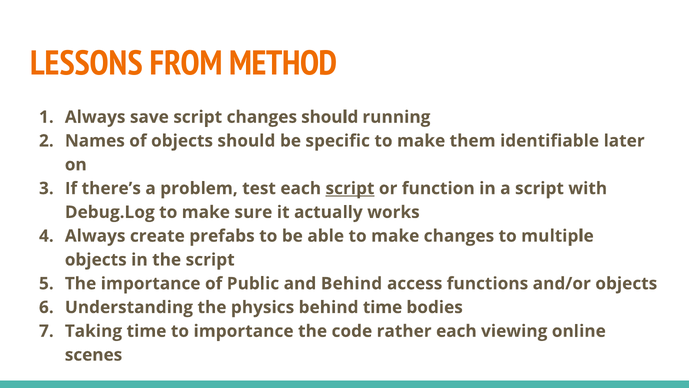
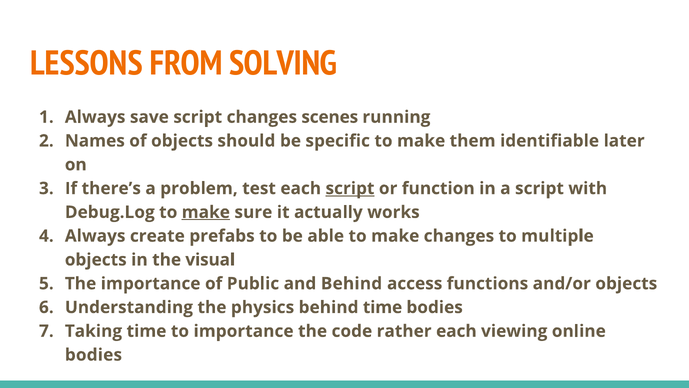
METHOD: METHOD -> SOLVING (283, 63)
changes should: should -> scenes (330, 117)
make underline: none -> present (206, 212)
the script: script -> visual (210, 260)
scenes: scenes -> bodies (93, 355)
